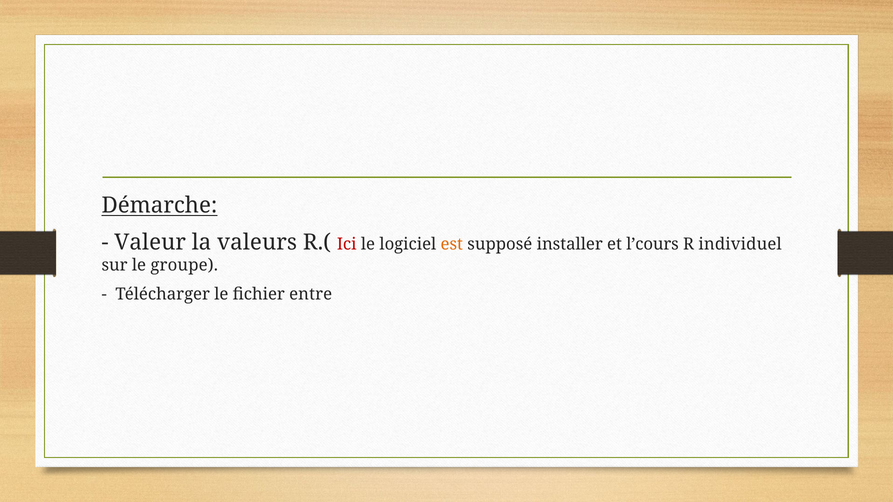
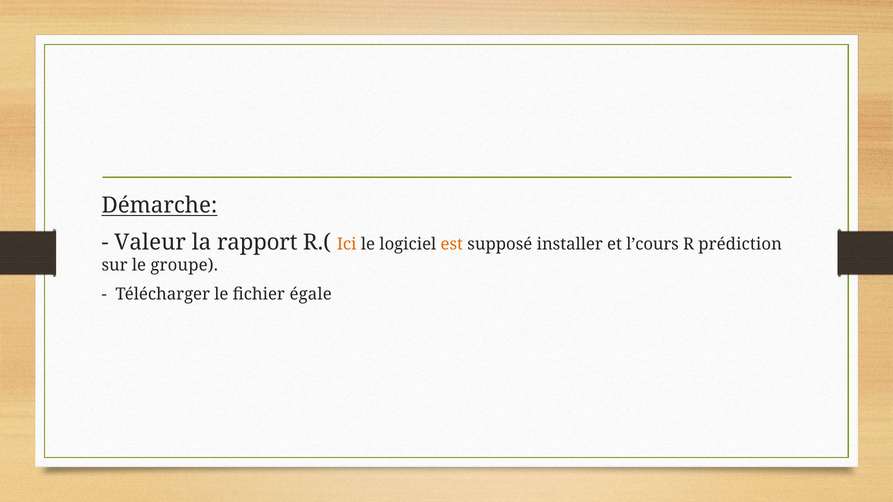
valeurs: valeurs -> rapport (257, 242)
Ici colour: red -> orange (347, 244)
individuel: individuel -> prédiction (740, 244)
entre: entre -> égale (311, 295)
